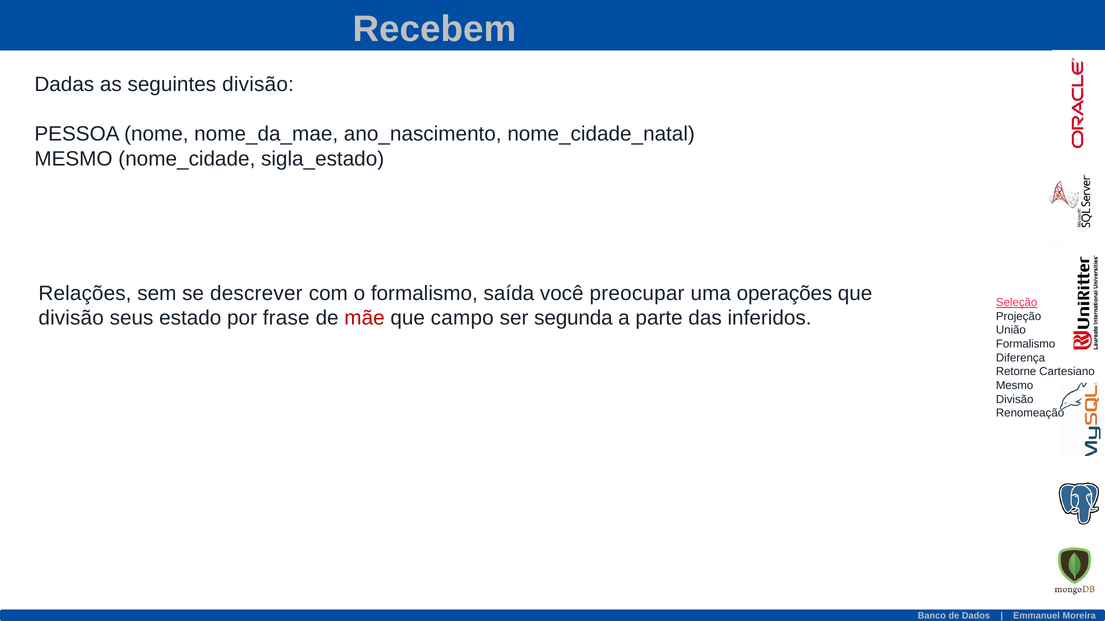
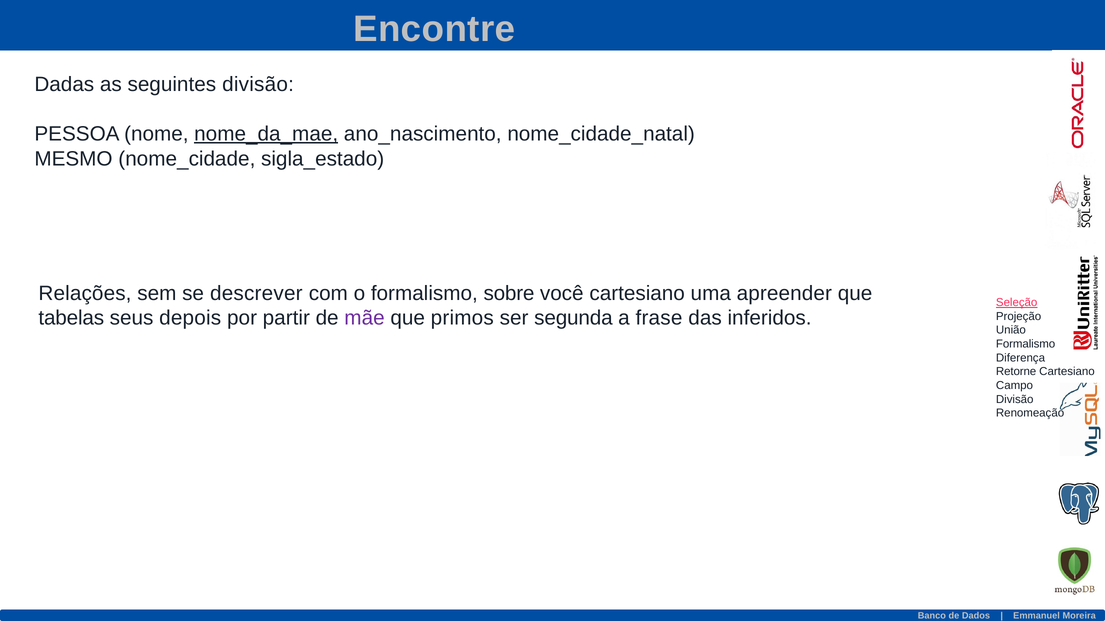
Recebem: Recebem -> Encontre (434, 29)
nome_da_mae underline: none -> present (266, 134)
saída: saída -> sobre (509, 294)
você preocupar: preocupar -> cartesiano (637, 294)
operações: operações -> apreender (784, 294)
divisão: divisão -> tabelas (71, 318)
estado: estado -> depois (190, 318)
frase: frase -> partir (286, 318)
mãe colour: red -> purple (365, 318)
campo: campo -> primos (462, 318)
parte: parte -> frase (659, 318)
Mesmo: Mesmo -> Campo (1014, 386)
